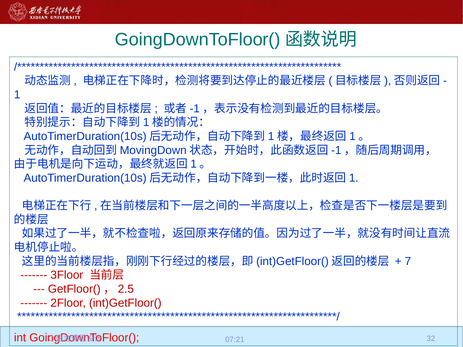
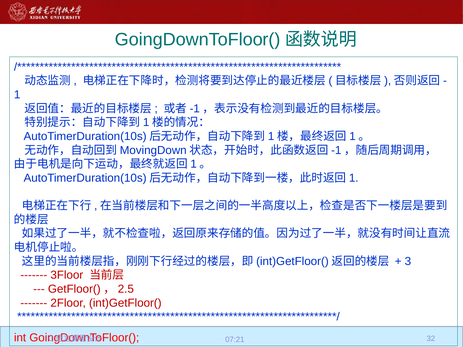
7: 7 -> 3 (408, 261)
